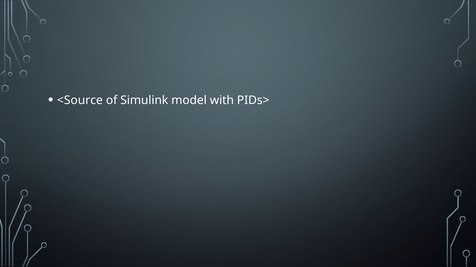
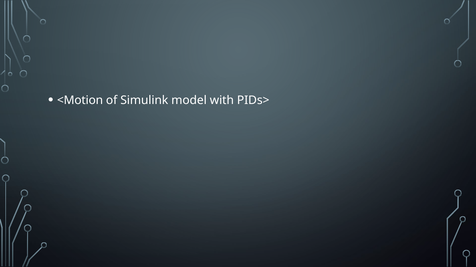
<Source: <Source -> <Motion (80, 100)
